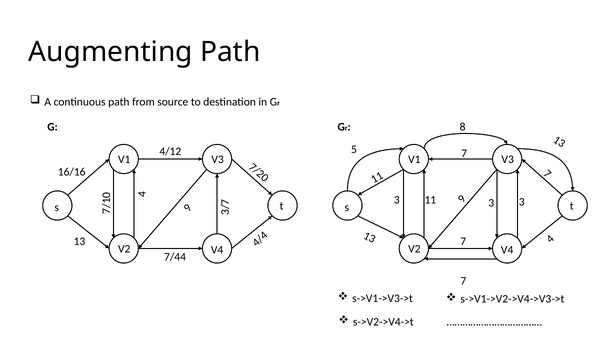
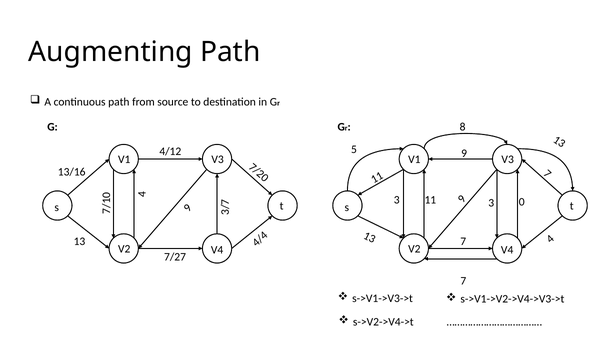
5 7: 7 -> 9 (464, 154)
16/16: 16/16 -> 13/16 (72, 172)
9 3: 3 -> 0 (522, 202)
7/44: 7/44 -> 7/27 (175, 257)
